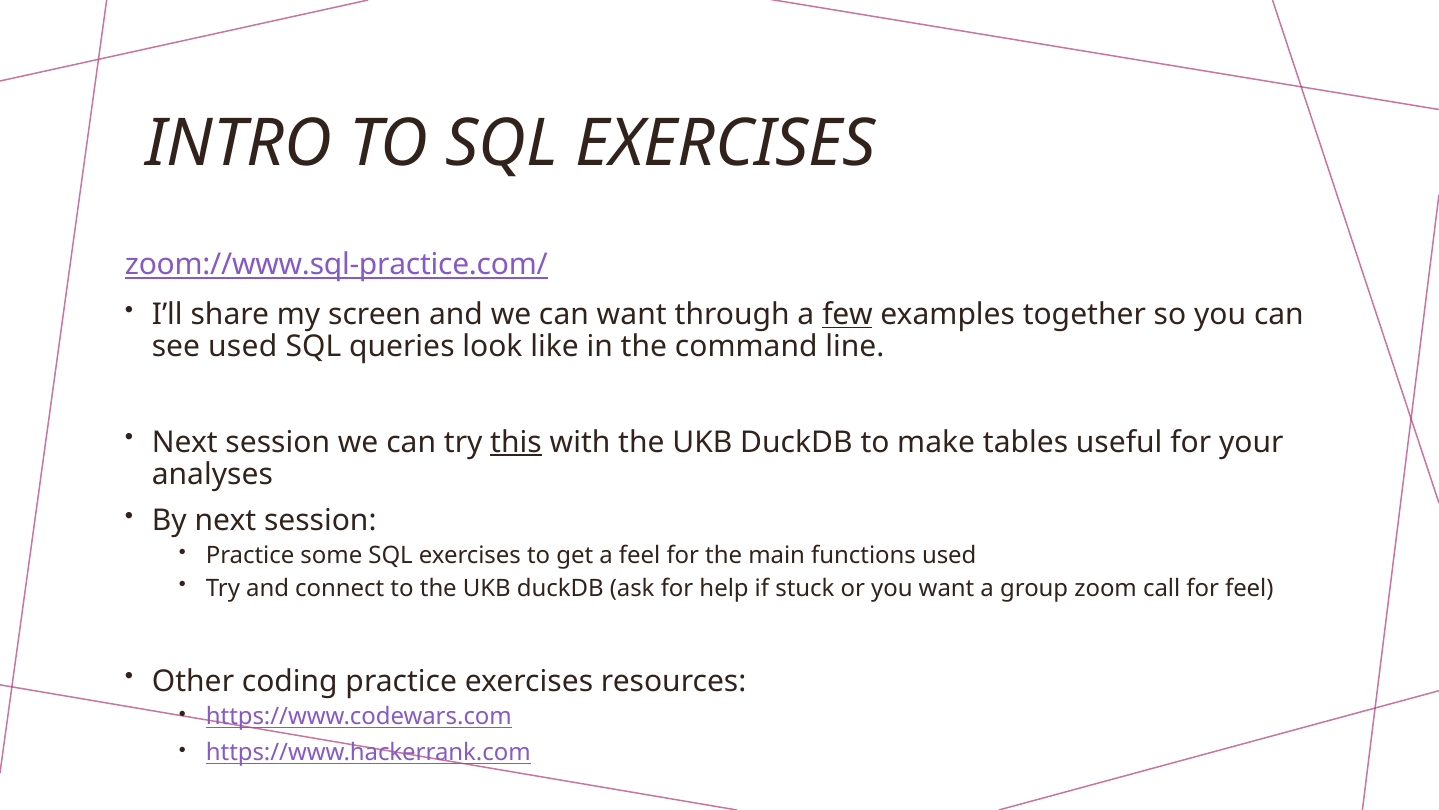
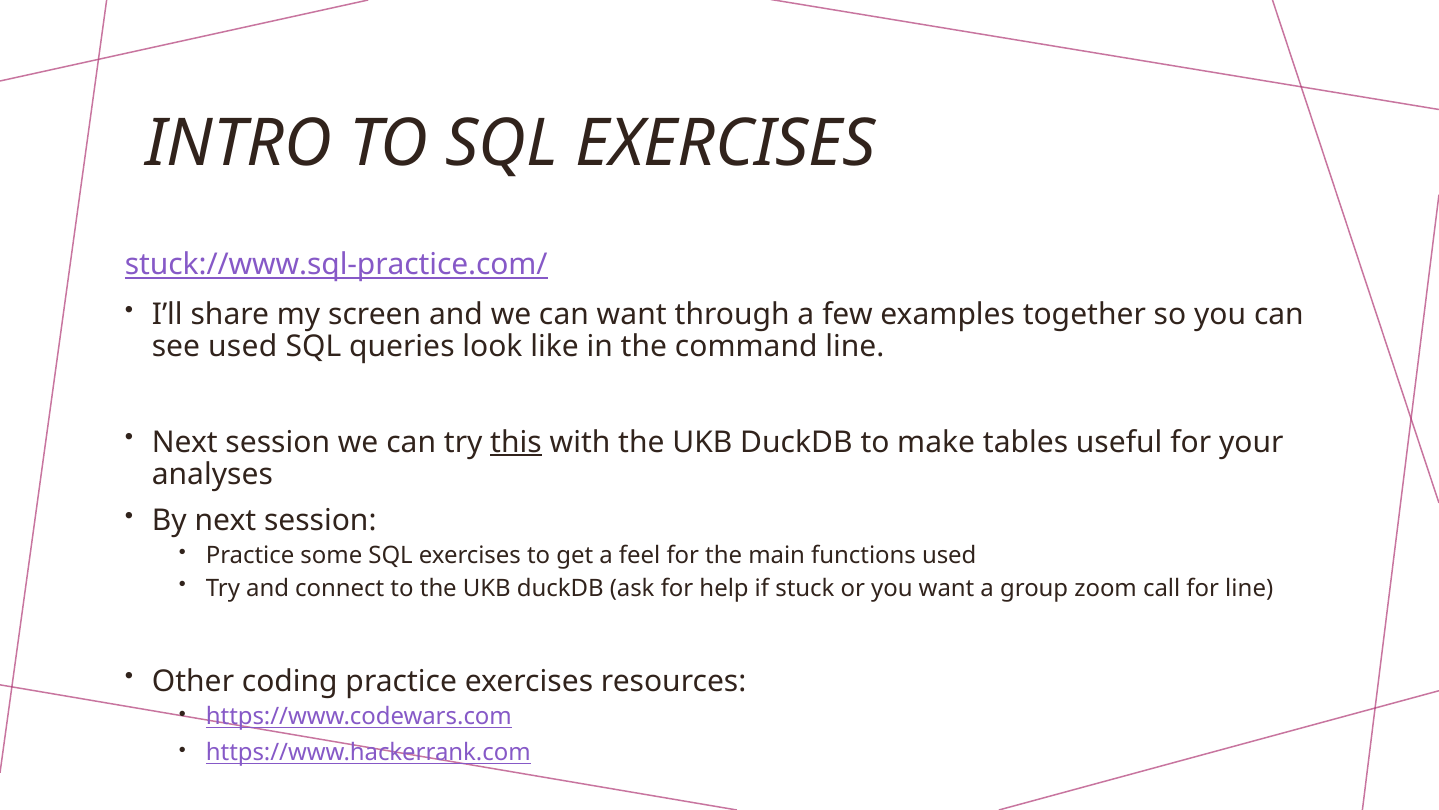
zoom://www.sql-practice.com/: zoom://www.sql-practice.com/ -> stuck://www.sql-practice.com/ (336, 264)
few underline: present -> none (847, 314)
for feel: feel -> line (1249, 588)
